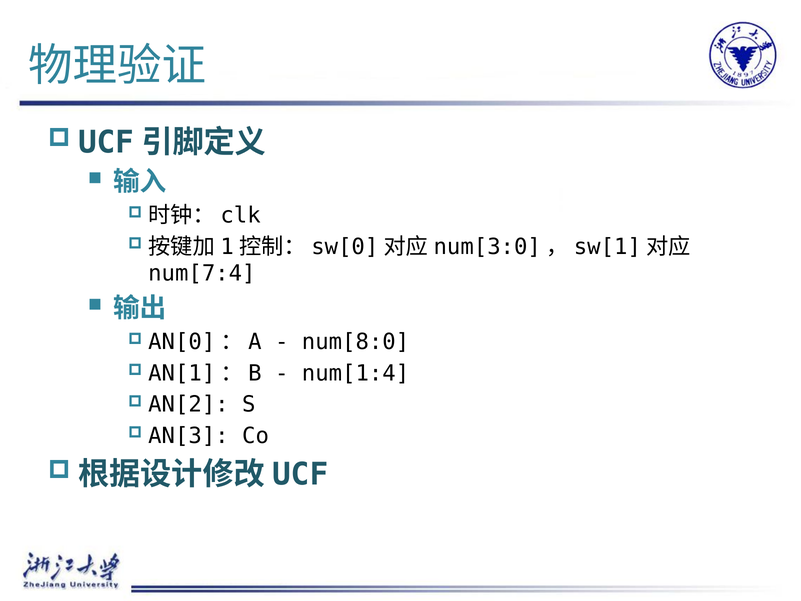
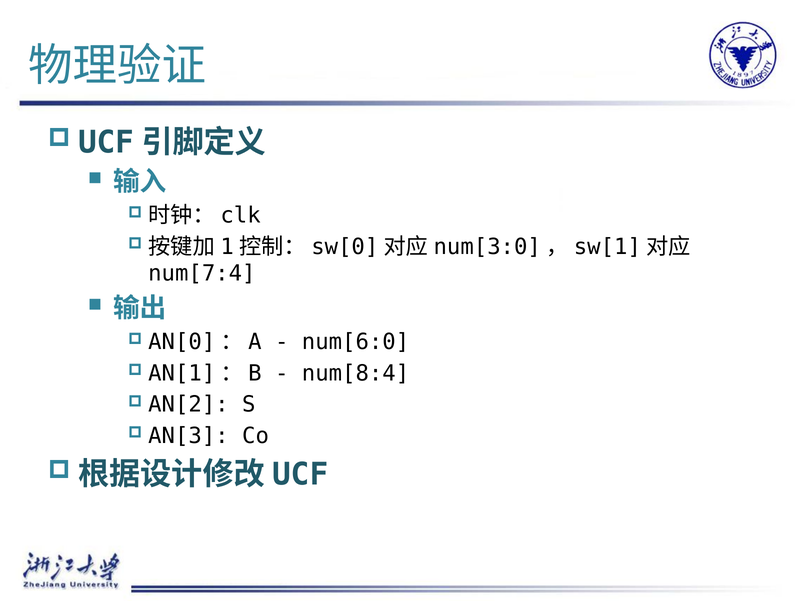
num[8:0: num[8:0 -> num[6:0 (356, 342)
num[1:4: num[1:4 -> num[8:4 (356, 373)
